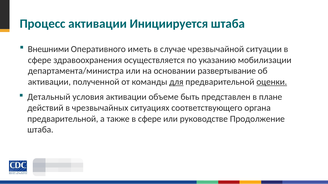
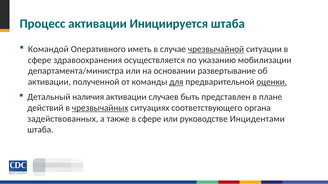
Внешними: Внешними -> Командой (48, 49)
чрезвычайной underline: none -> present (216, 49)
условия: условия -> наличия (88, 97)
объеме: объеме -> случаев (164, 97)
чрезвычайных underline: none -> present (100, 108)
предварительной: предварительной -> задействованных (63, 119)
Продолжение: Продолжение -> Инцидентами (257, 119)
